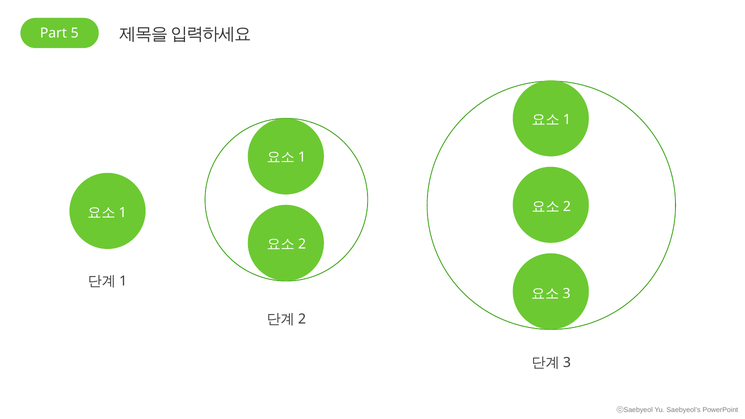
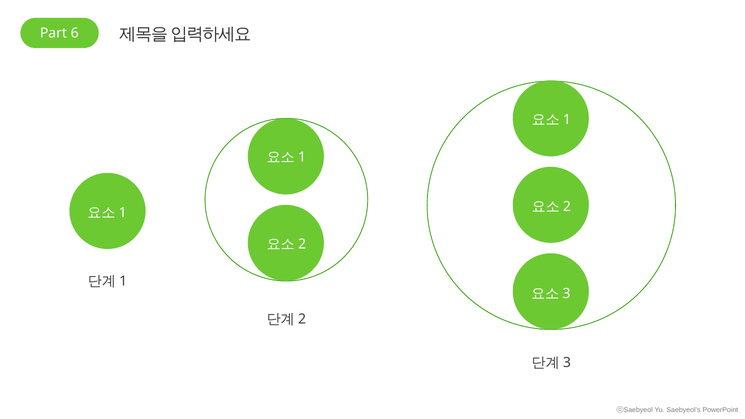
5: 5 -> 6 (75, 33)
